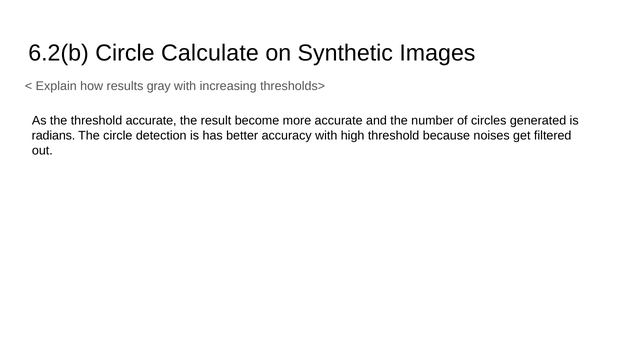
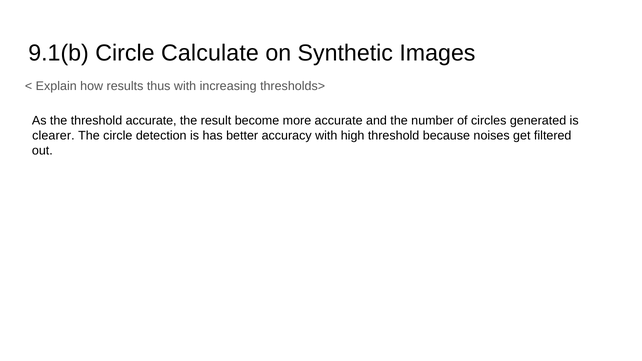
6.2(b: 6.2(b -> 9.1(b (59, 53)
gray: gray -> thus (159, 86)
radians: radians -> clearer (53, 136)
